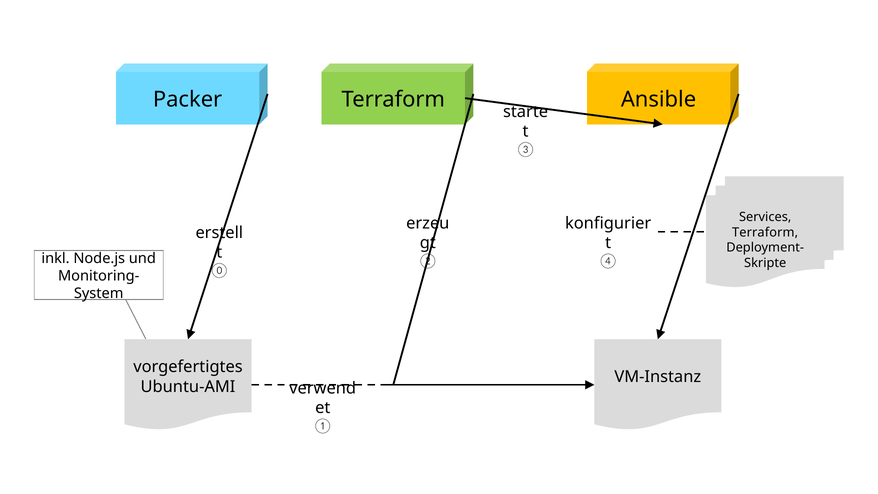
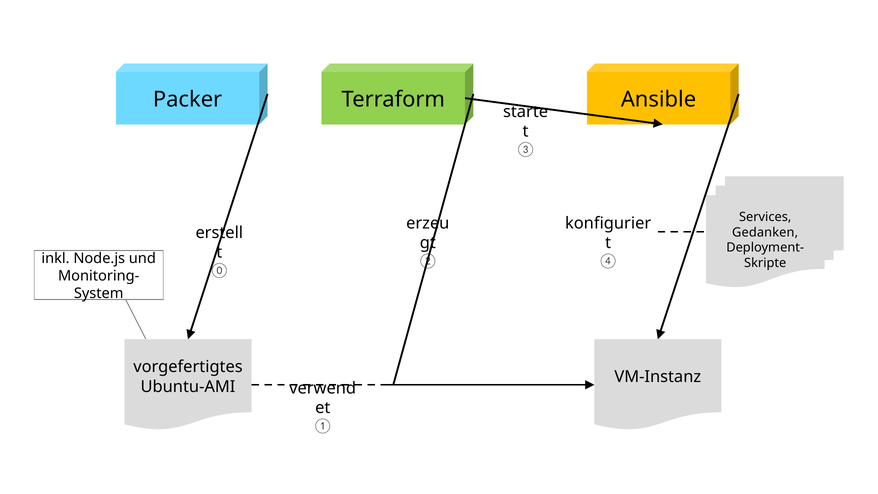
Terraform: Terraform -> Gedanken (765, 232)
